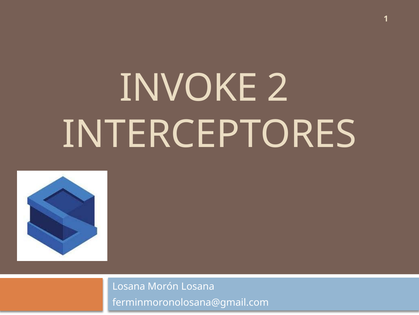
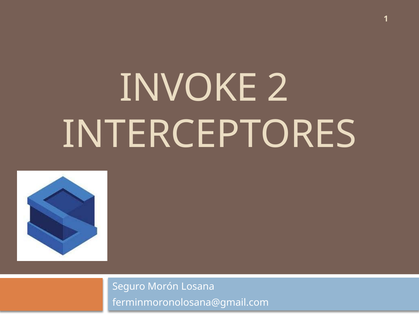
Losana: Losana -> Seguro (129, 286)
